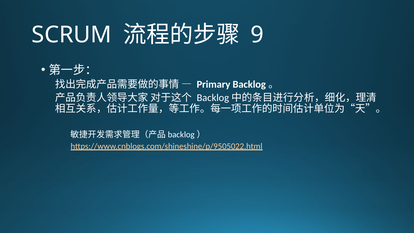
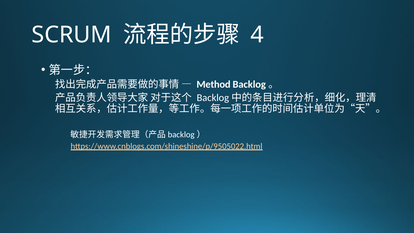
9: 9 -> 4 (257, 35)
Primary: Primary -> Method (214, 84)
